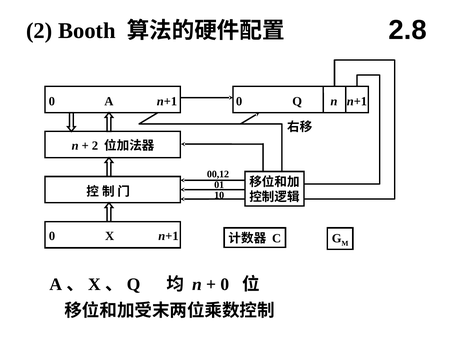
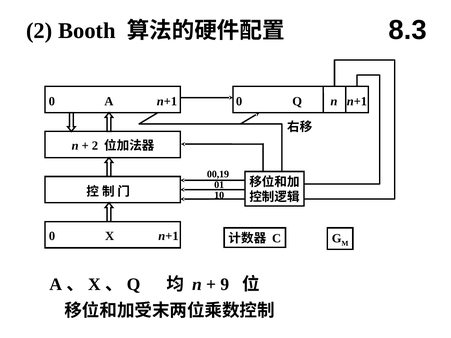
2.8: 2.8 -> 8.3 (408, 30)
00,12: 00,12 -> 00,19 (218, 174)
0: 0 -> 9 (225, 285)
